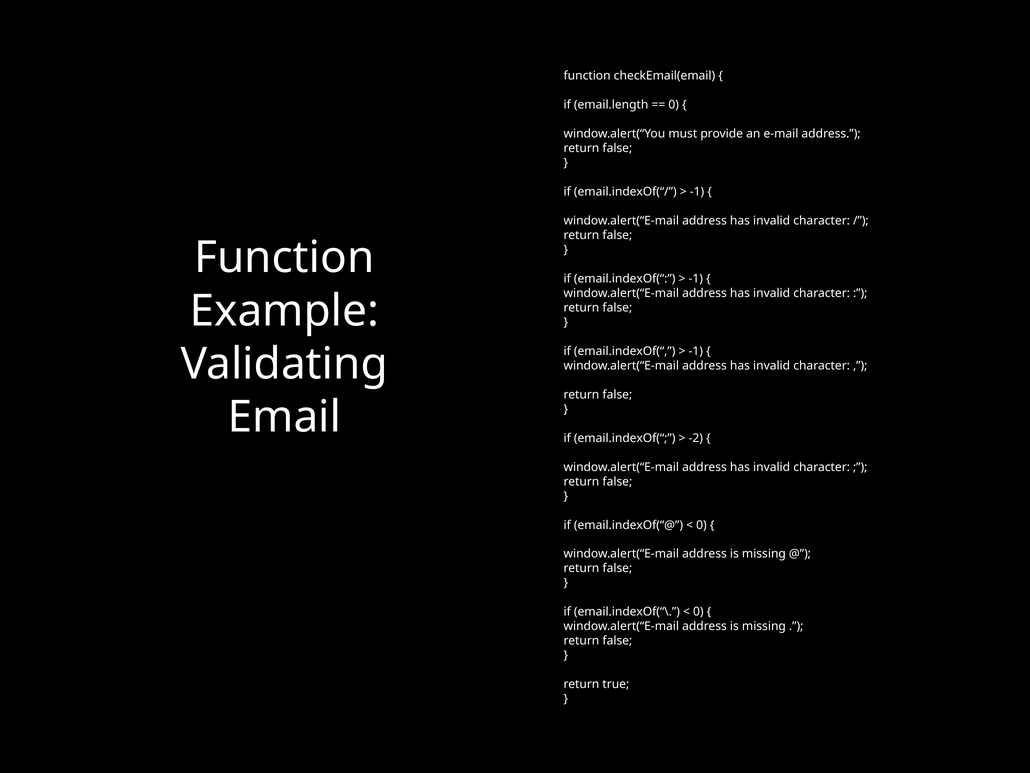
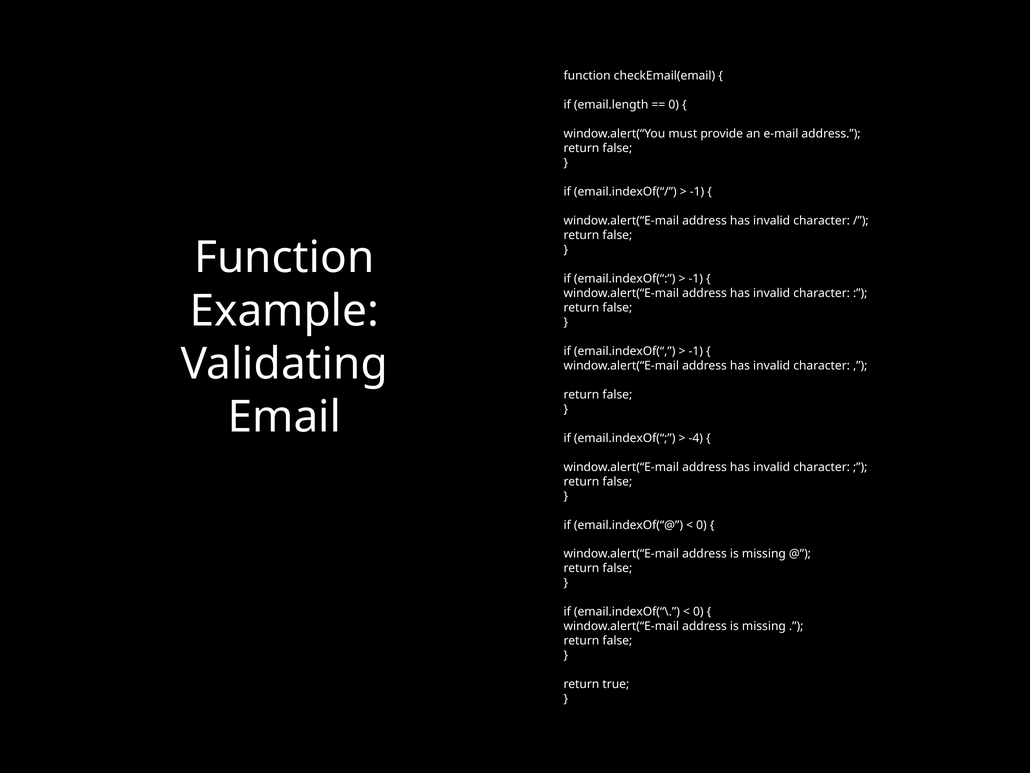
-2: -2 -> -4 (696, 438)
